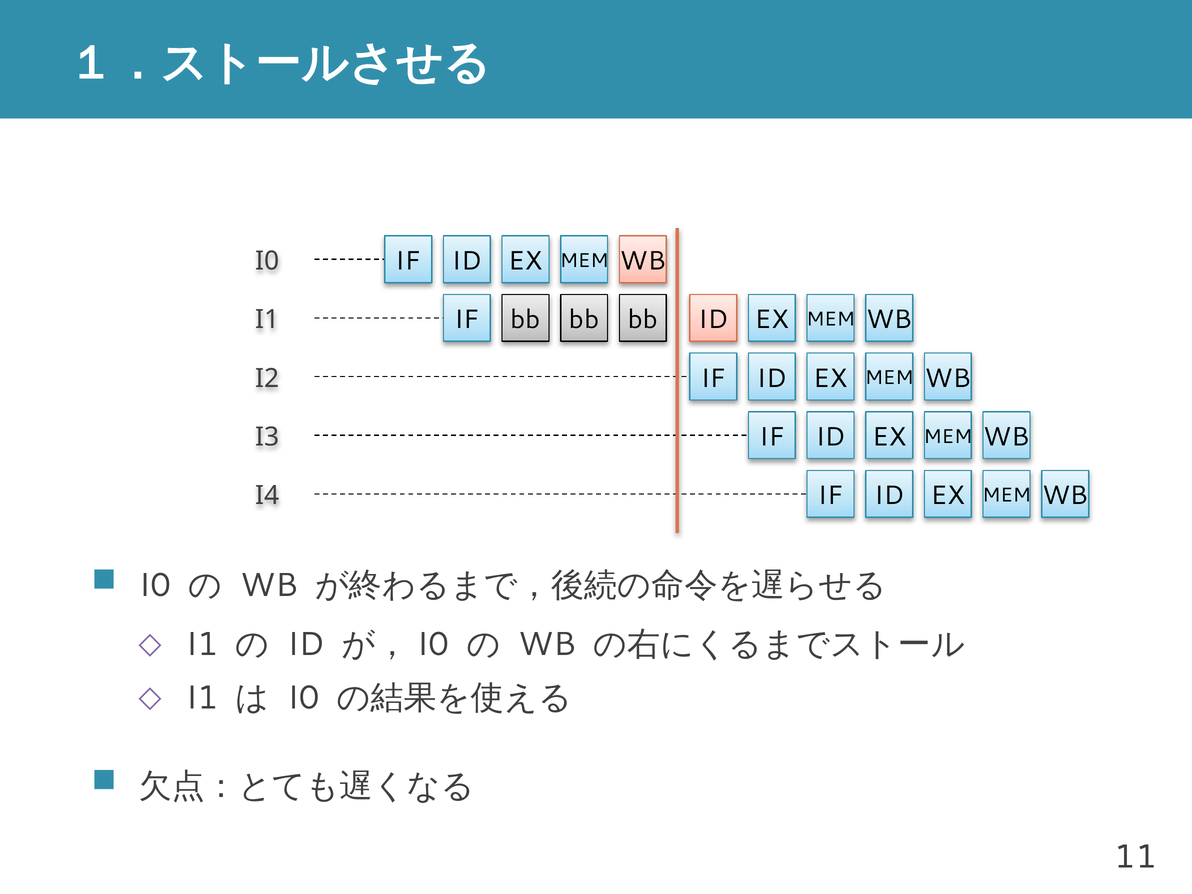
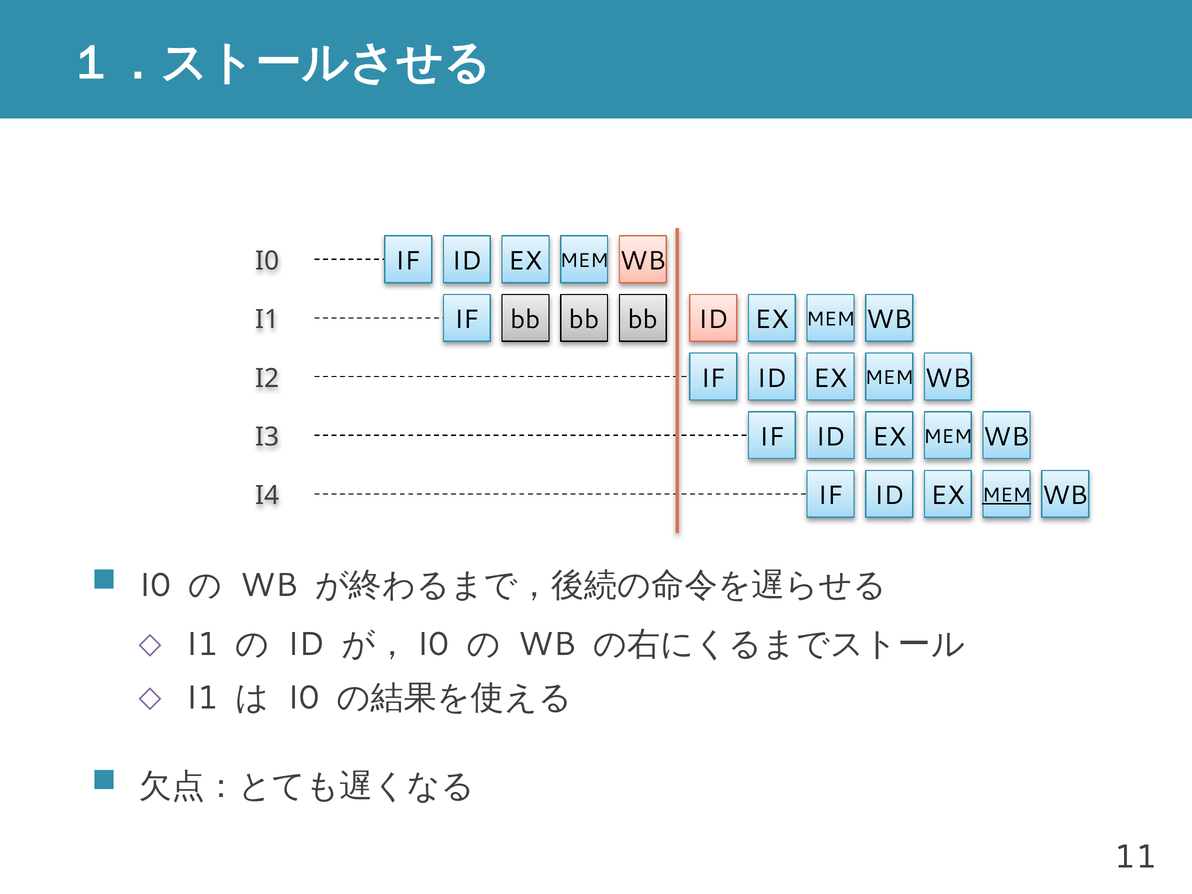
MEM underline: none -> present (1007, 495)
